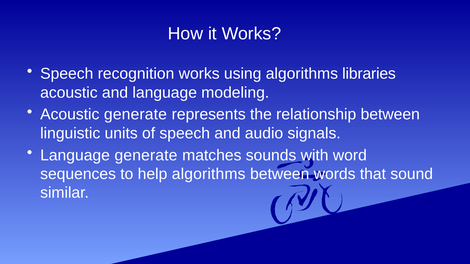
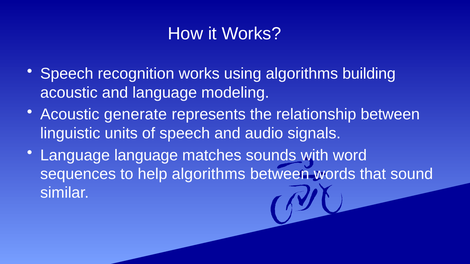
libraries: libraries -> building (369, 74)
Language generate: generate -> language (146, 155)
